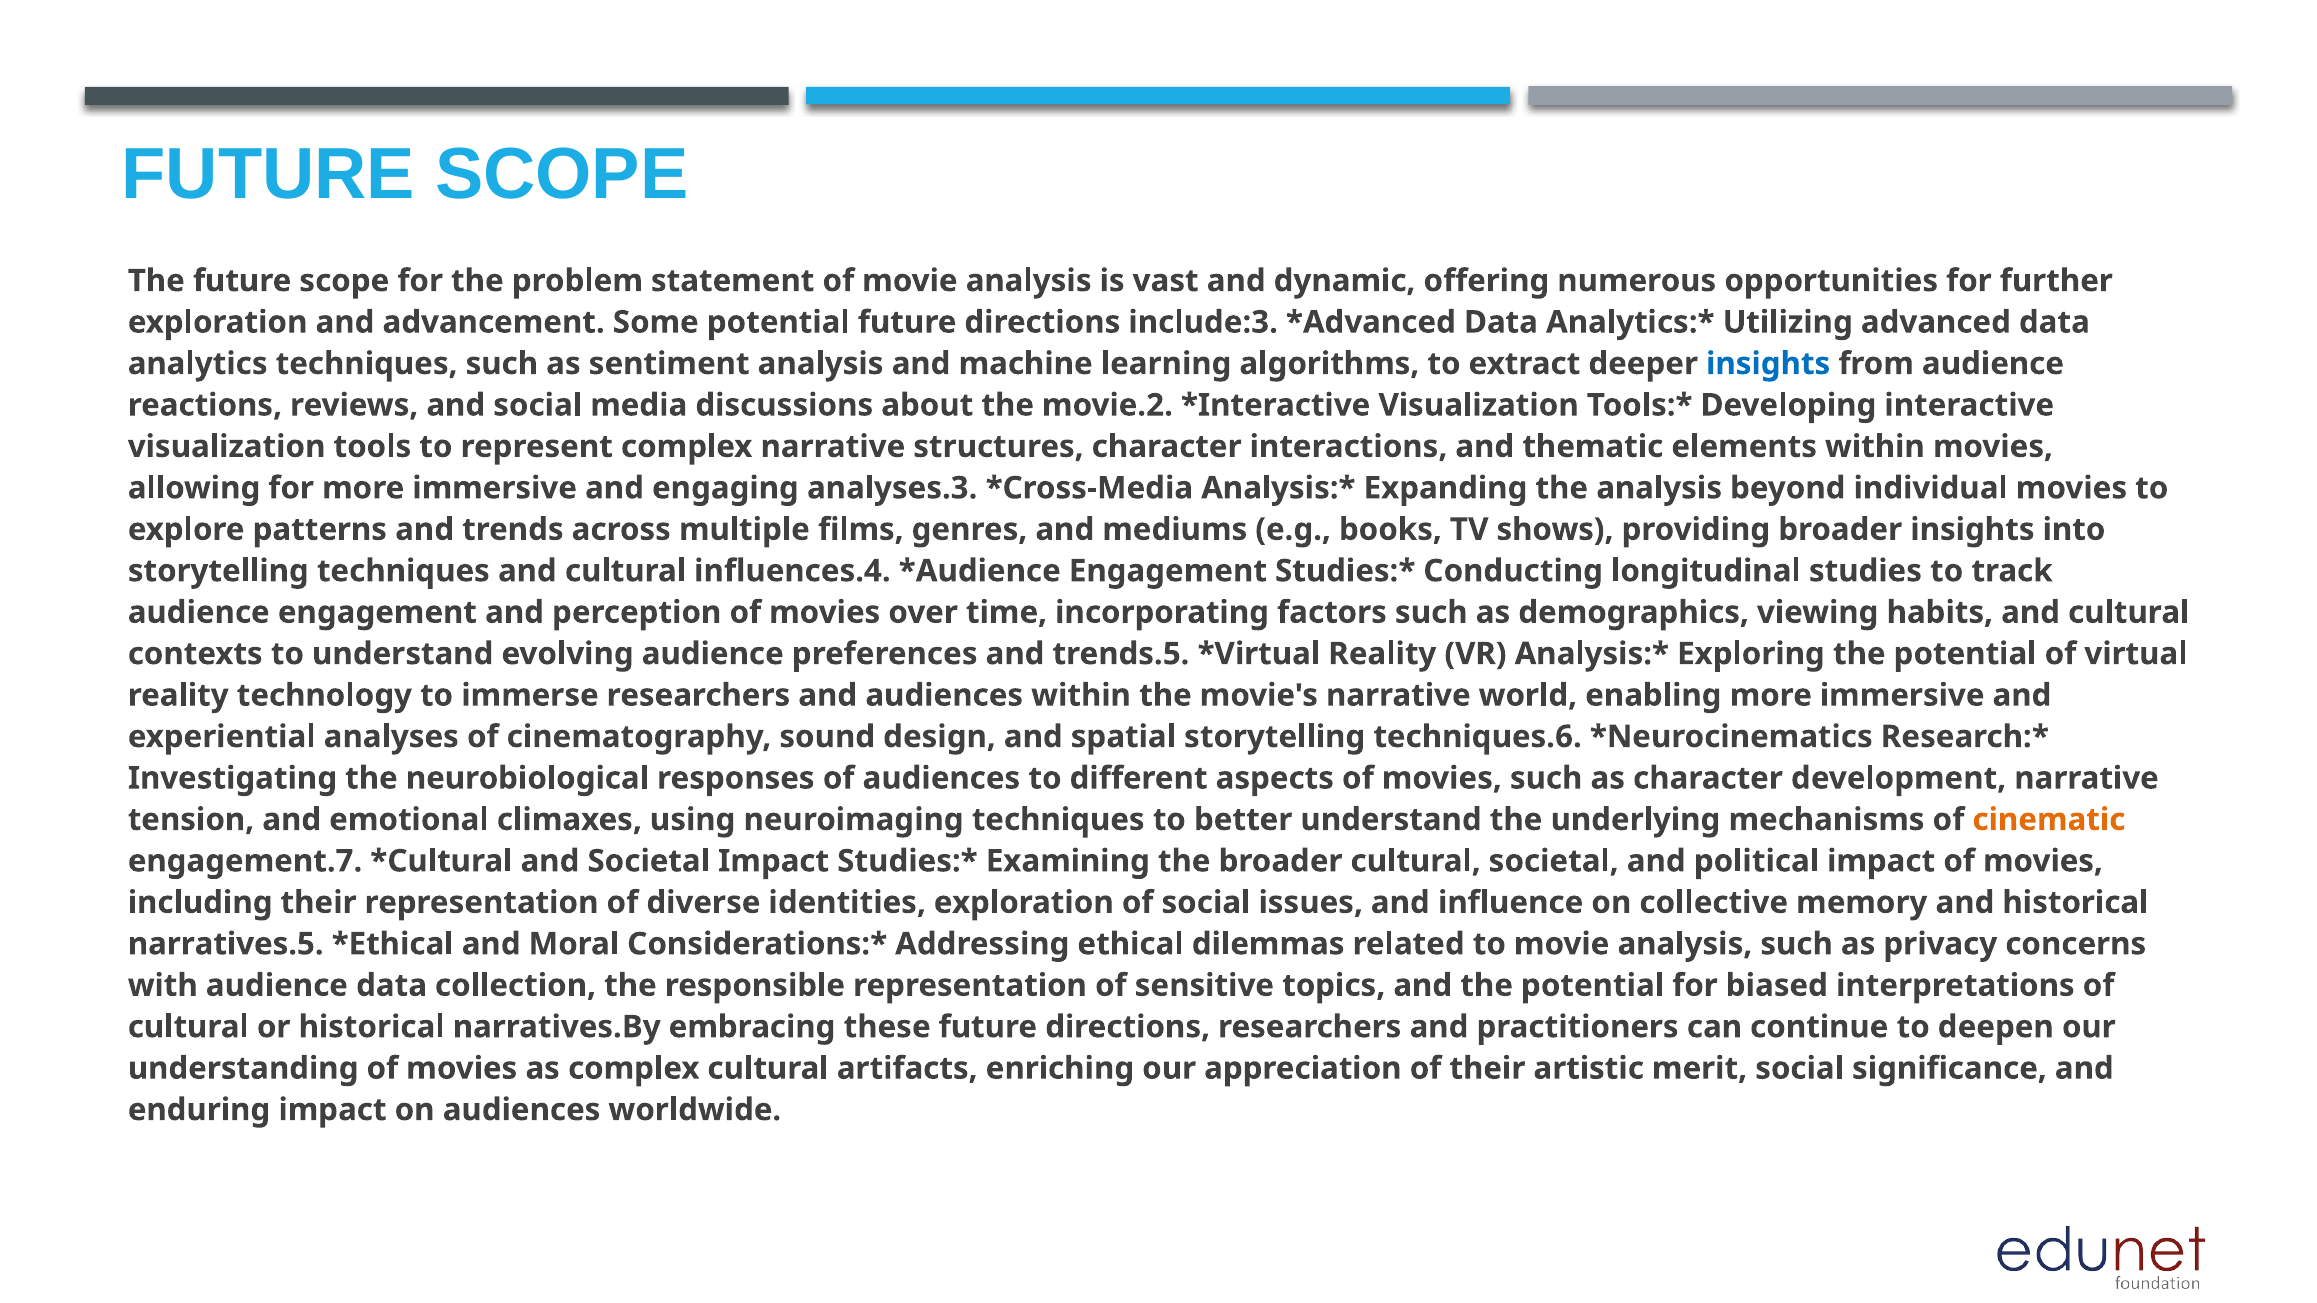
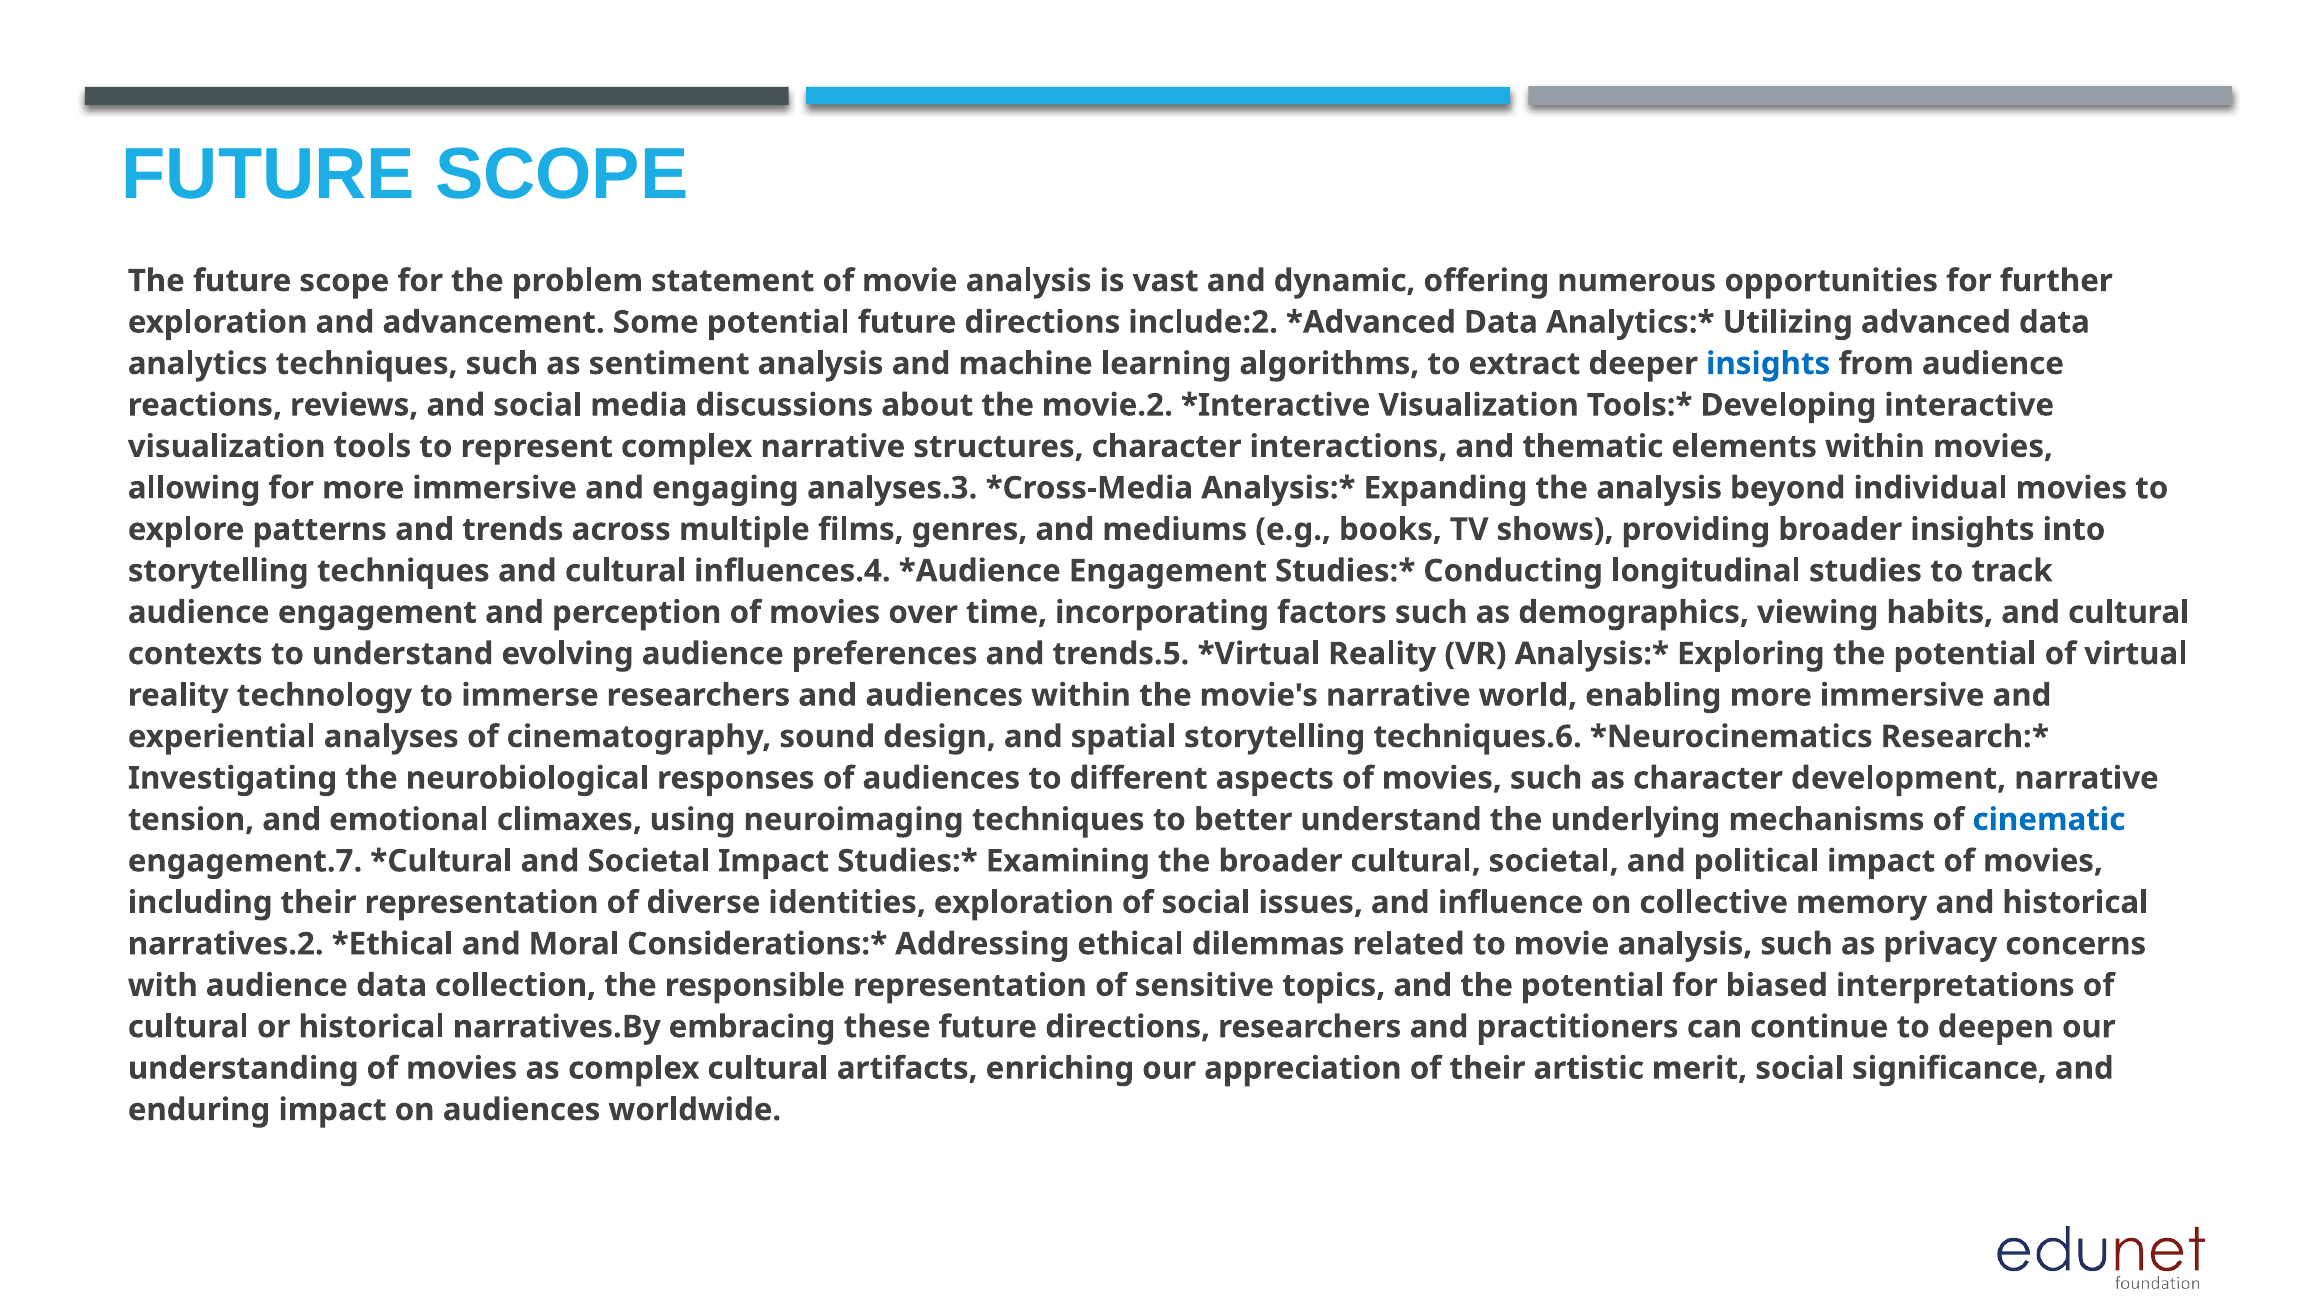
include:3: include:3 -> include:2 (1203, 322)
cinematic colour: orange -> blue (2049, 820)
narratives.5: narratives.5 -> narratives.2 (226, 944)
